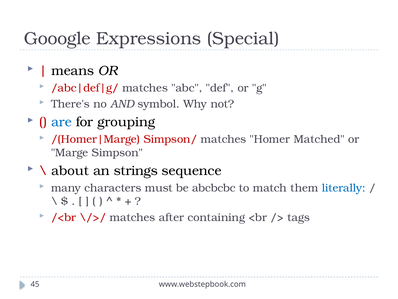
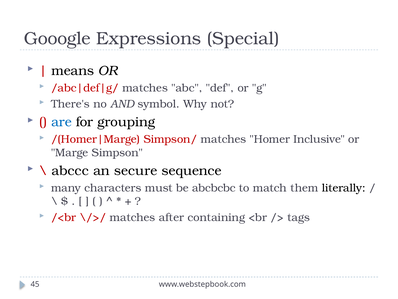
Matched: Matched -> Inclusive (319, 139)
about: about -> abccc (70, 170)
strings: strings -> secure (136, 170)
literally colour: blue -> black (344, 188)
